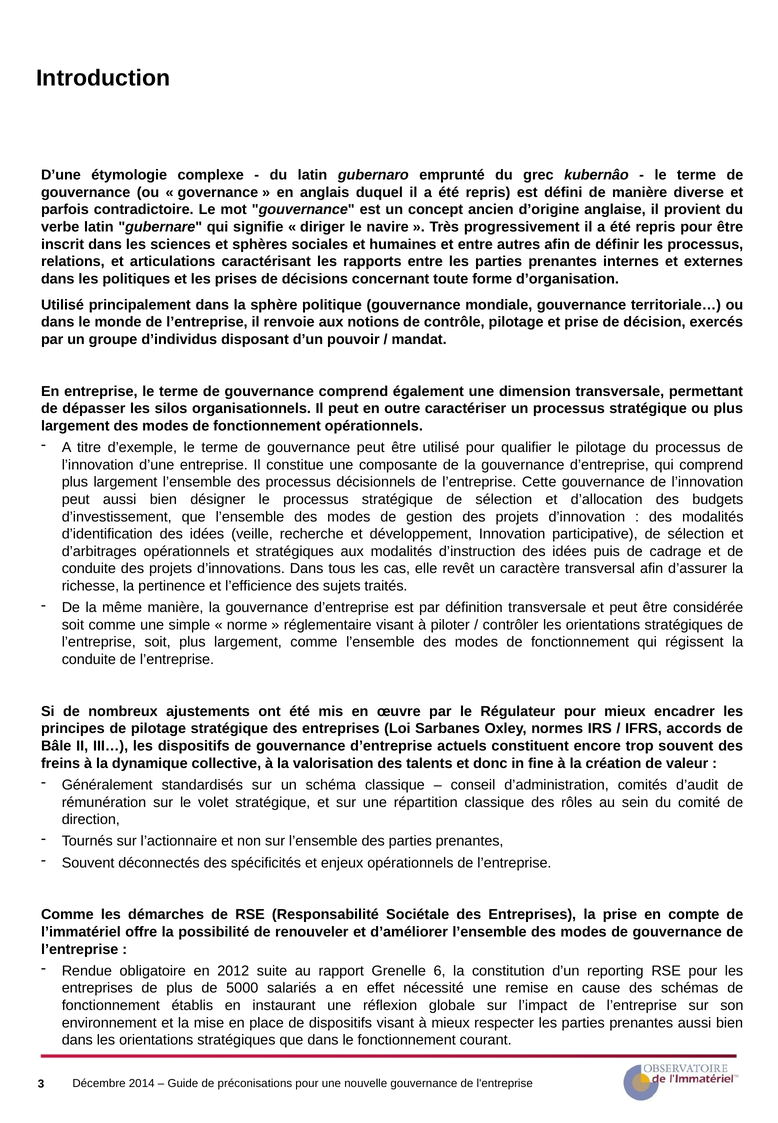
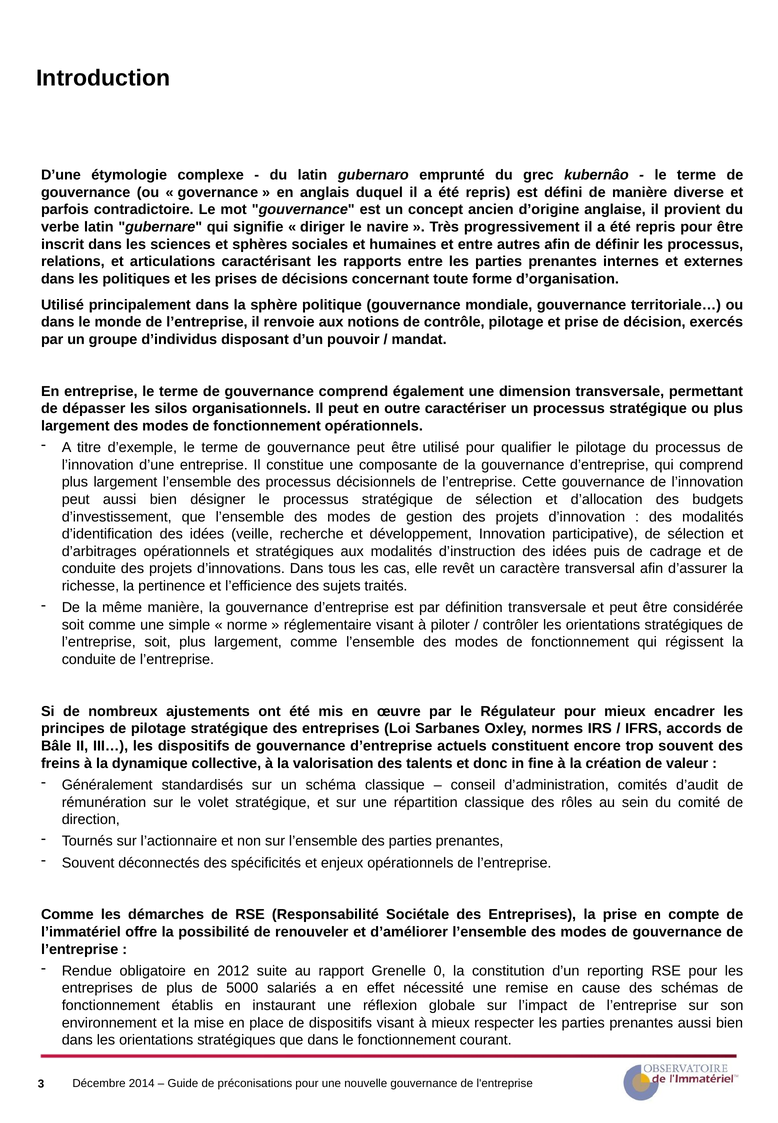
6: 6 -> 0 (440, 972)
